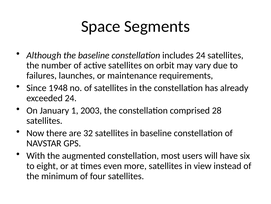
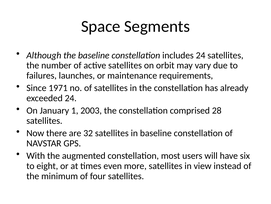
1948: 1948 -> 1971 (58, 88)
